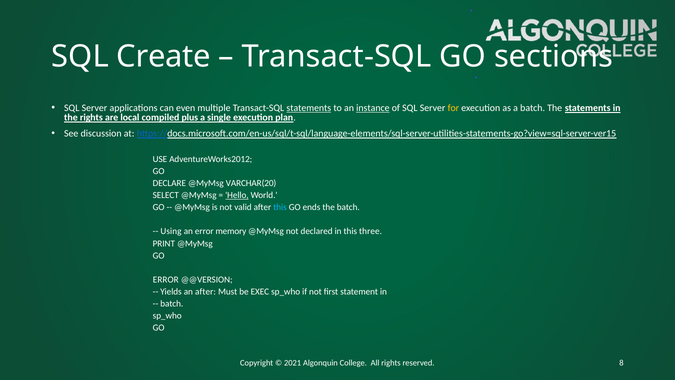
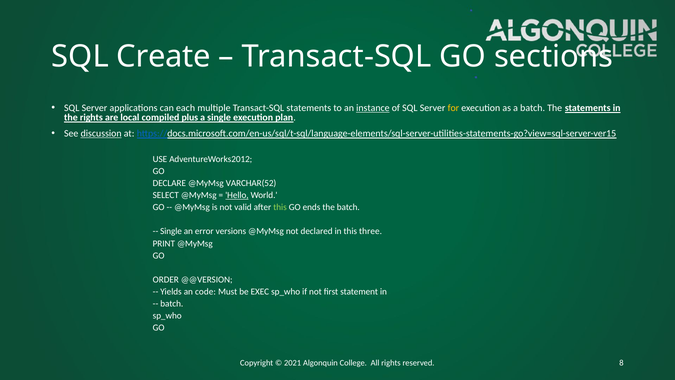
even: even -> each (186, 108)
statements underline: present -> none (309, 108)
discussion underline: none -> present (101, 134)
VARCHAR(20: VARCHAR(20 -> VARCHAR(52 (251, 183)
this colour: light blue -> light green (280, 207)
Using: Using -> Single (171, 231)
memory: memory -> versions (231, 231)
ERROR: ERROR -> ORDER (166, 279)
an after: after -> code (205, 291)
